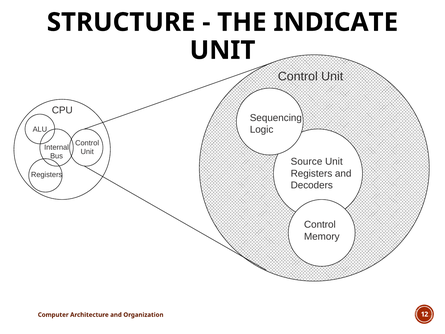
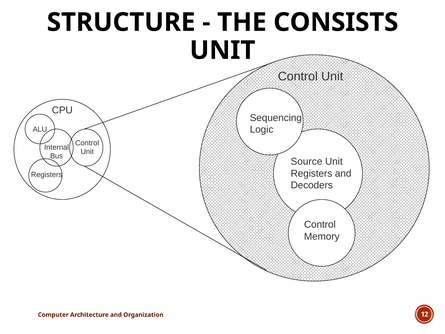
INDICATE: INDICATE -> CONSISTS (336, 22)
